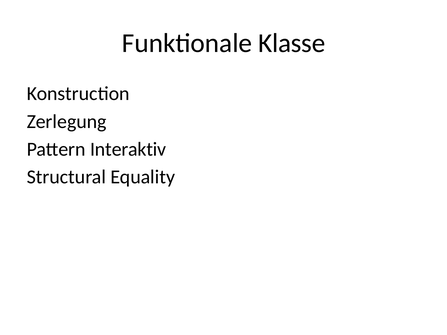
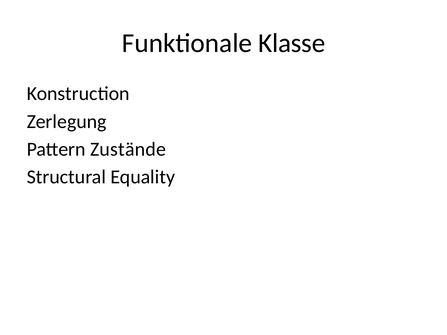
Interaktiv: Interaktiv -> Zustände (128, 149)
